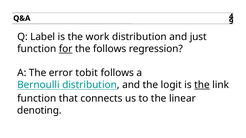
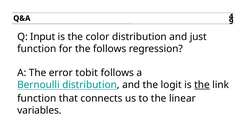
Label: Label -> Input (43, 37)
work: work -> color (98, 37)
for underline: present -> none (66, 49)
denoting: denoting -> variables (39, 111)
